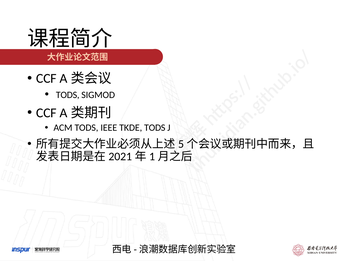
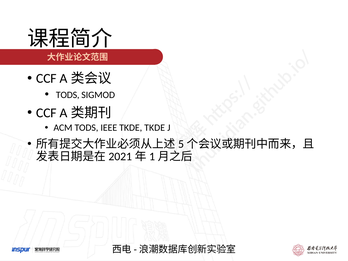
TKDE TODS: TODS -> TKDE (155, 128)
